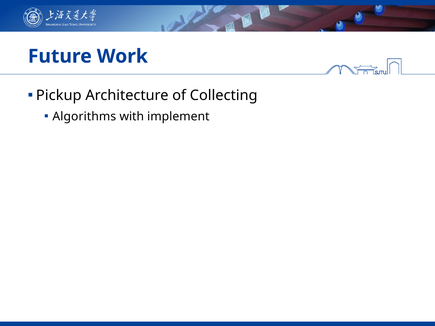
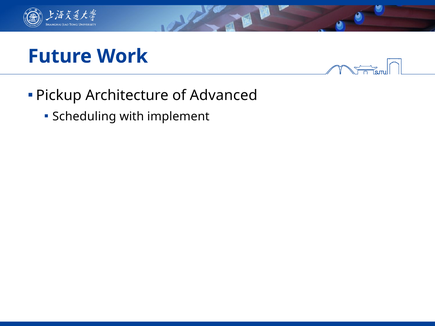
Collecting: Collecting -> Advanced (224, 96)
Algorithms: Algorithms -> Scheduling (84, 116)
